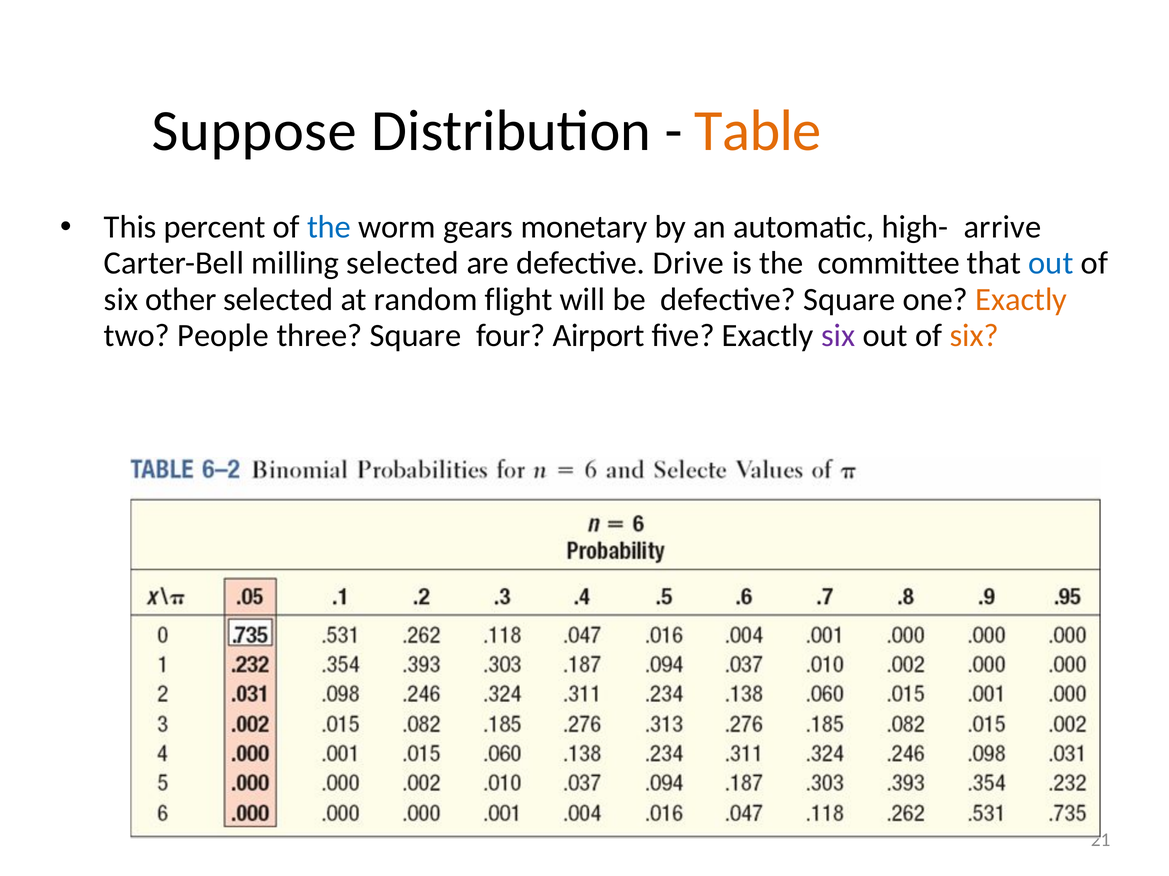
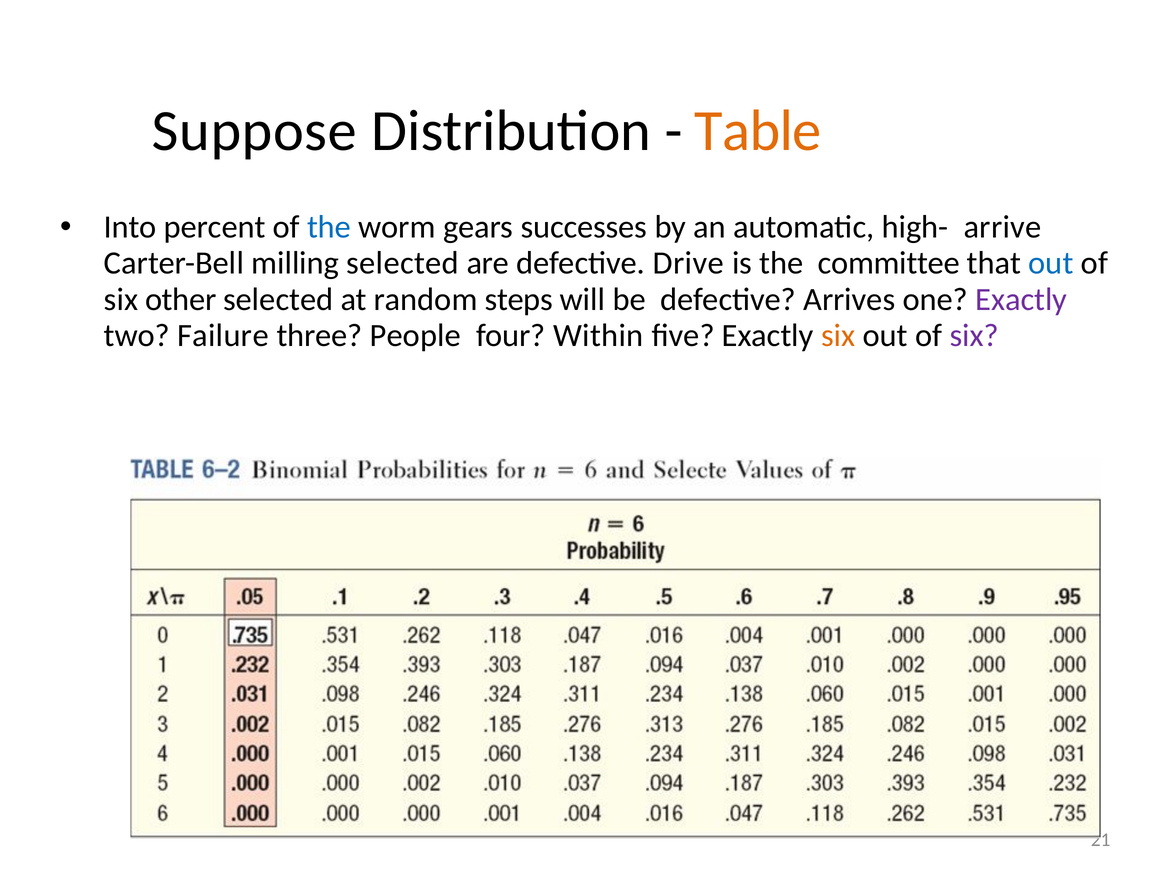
This: This -> Into (130, 227)
monetary: monetary -> successes (584, 227)
flight: flight -> steps (519, 300)
defective Square: Square -> Arrives (849, 300)
Exactly colour: orange -> purple (1021, 300)
People: People -> Failure (223, 336)
three Square: Square -> People (415, 336)
Airport: Airport -> Within (598, 336)
six colour: purple -> orange (838, 336)
six colour: orange -> purple (974, 336)
